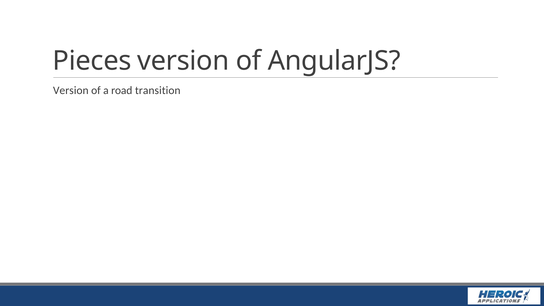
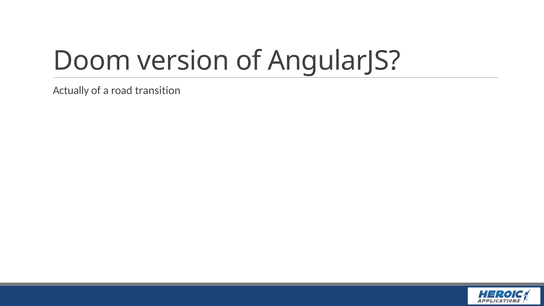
Pieces: Pieces -> Doom (92, 61)
Version: Version -> Actually (71, 90)
